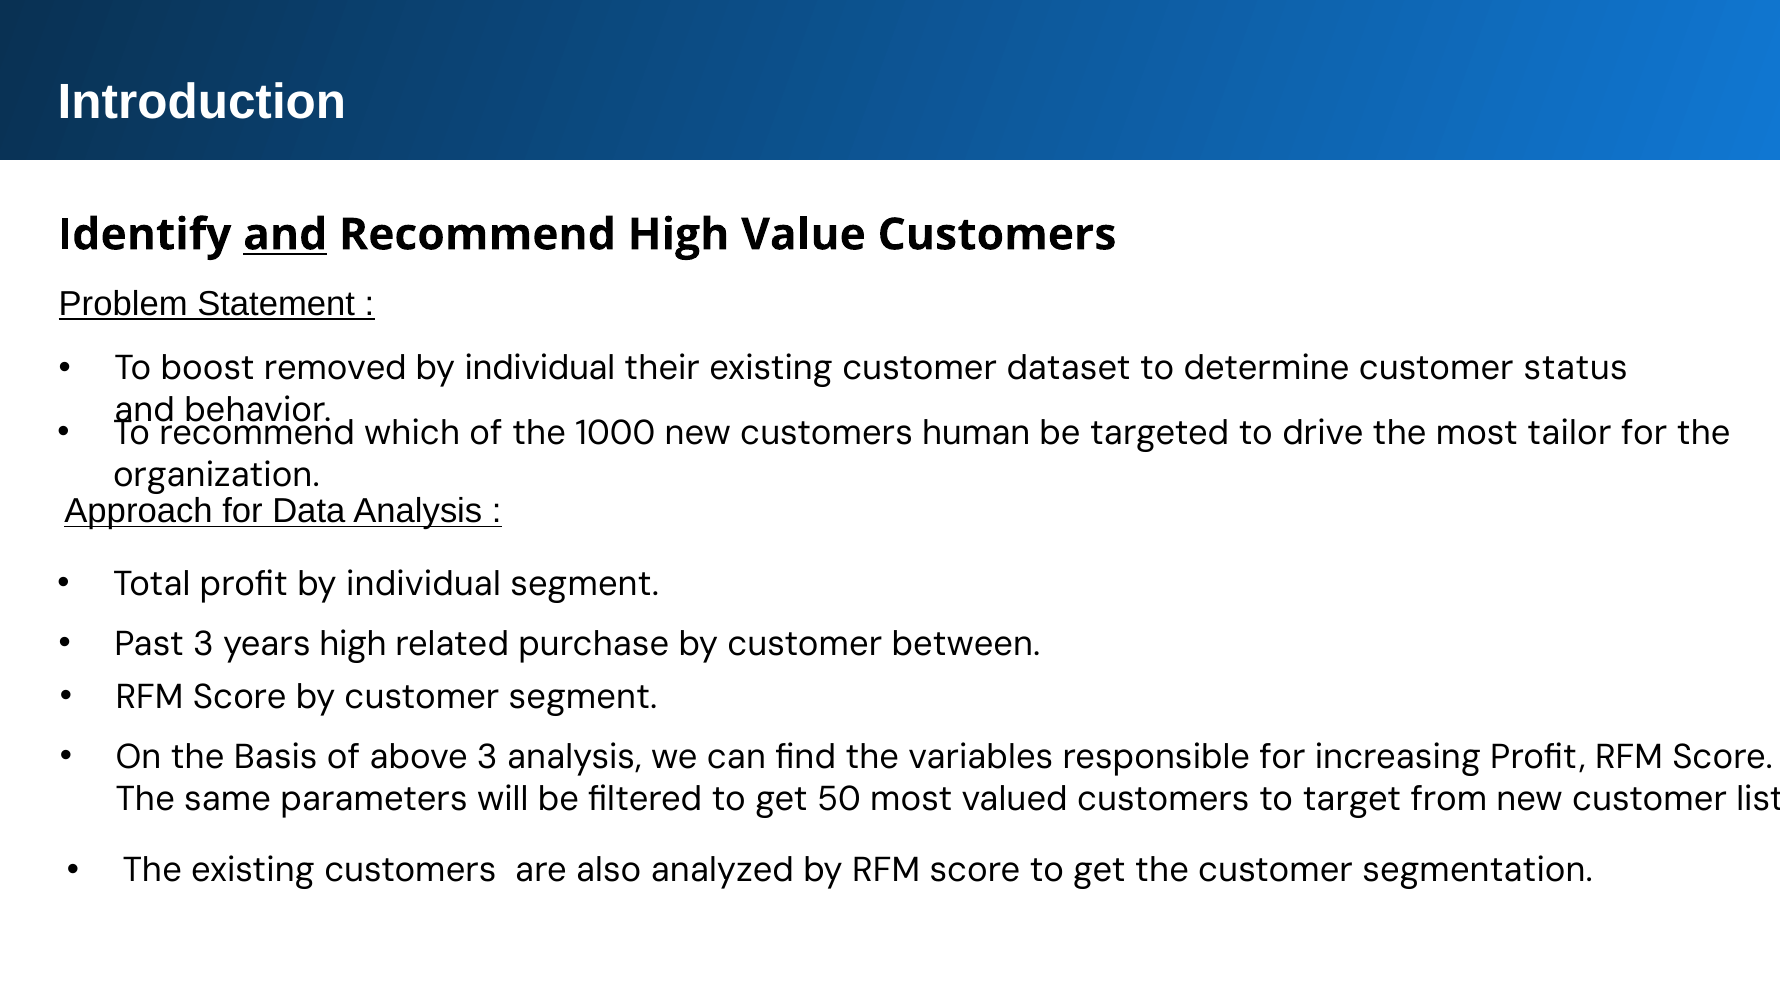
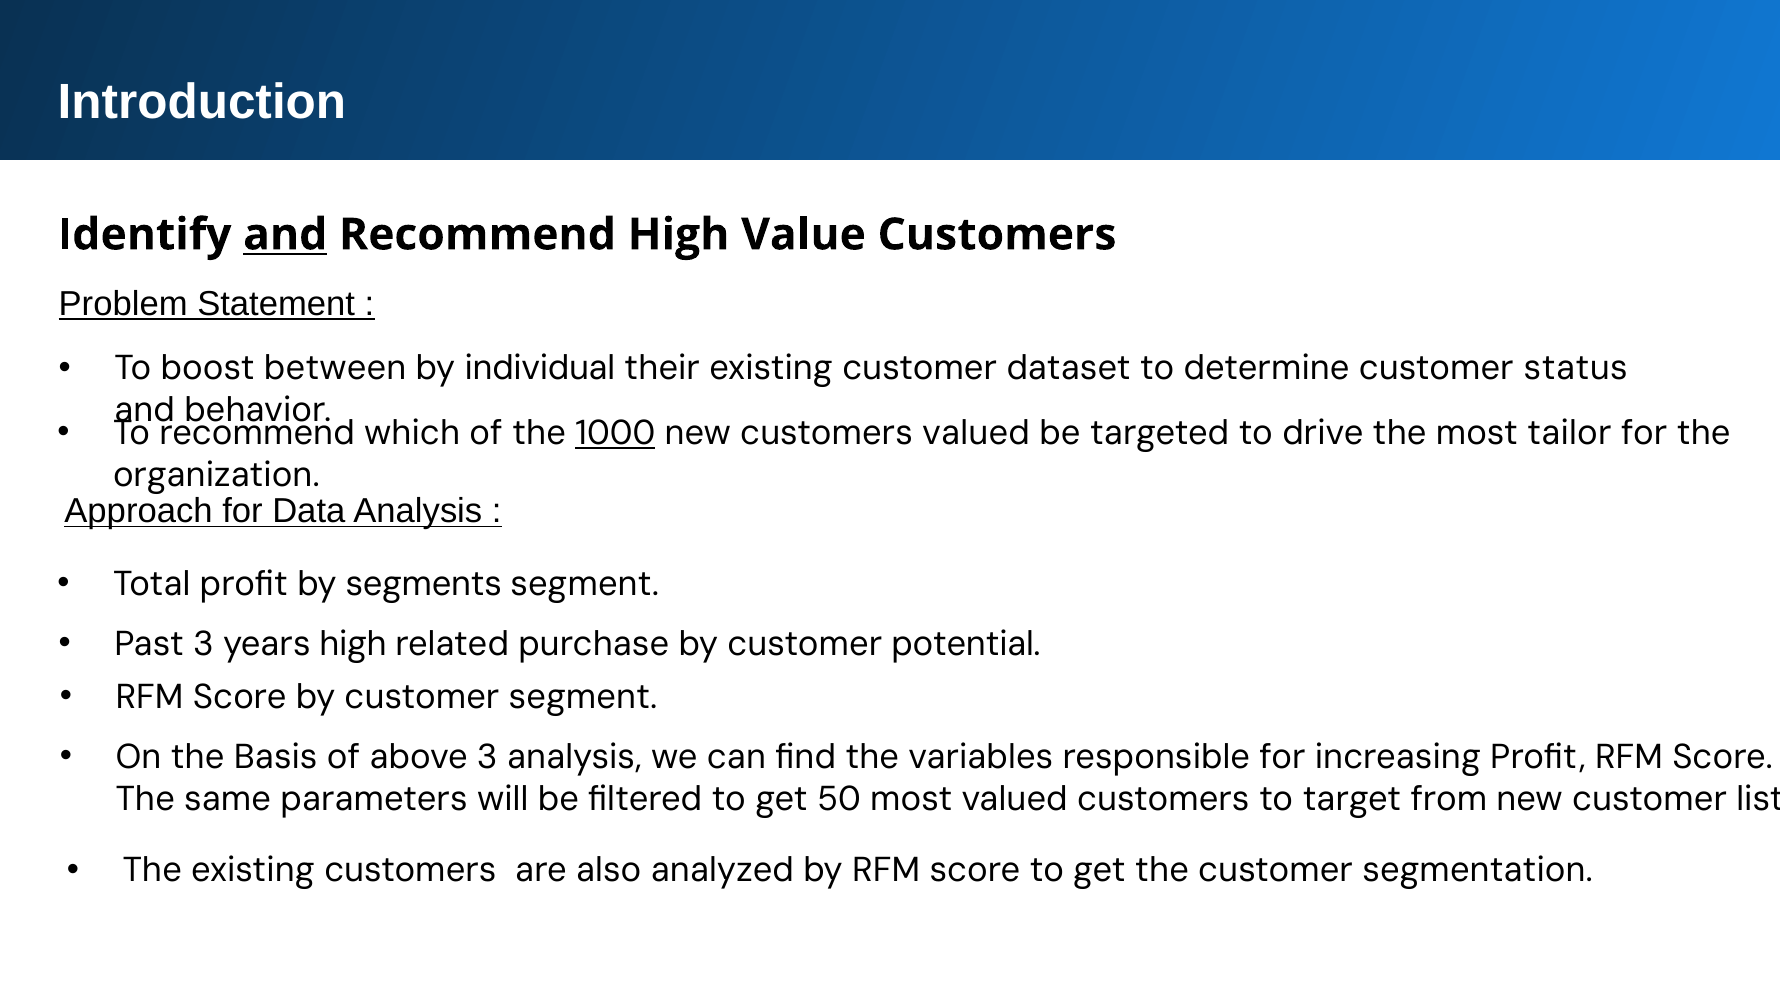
removed: removed -> between (335, 369)
1000 underline: none -> present (615, 433)
customers human: human -> valued (976, 433)
profit by individual: individual -> segments (424, 584)
between: between -> potential (966, 644)
